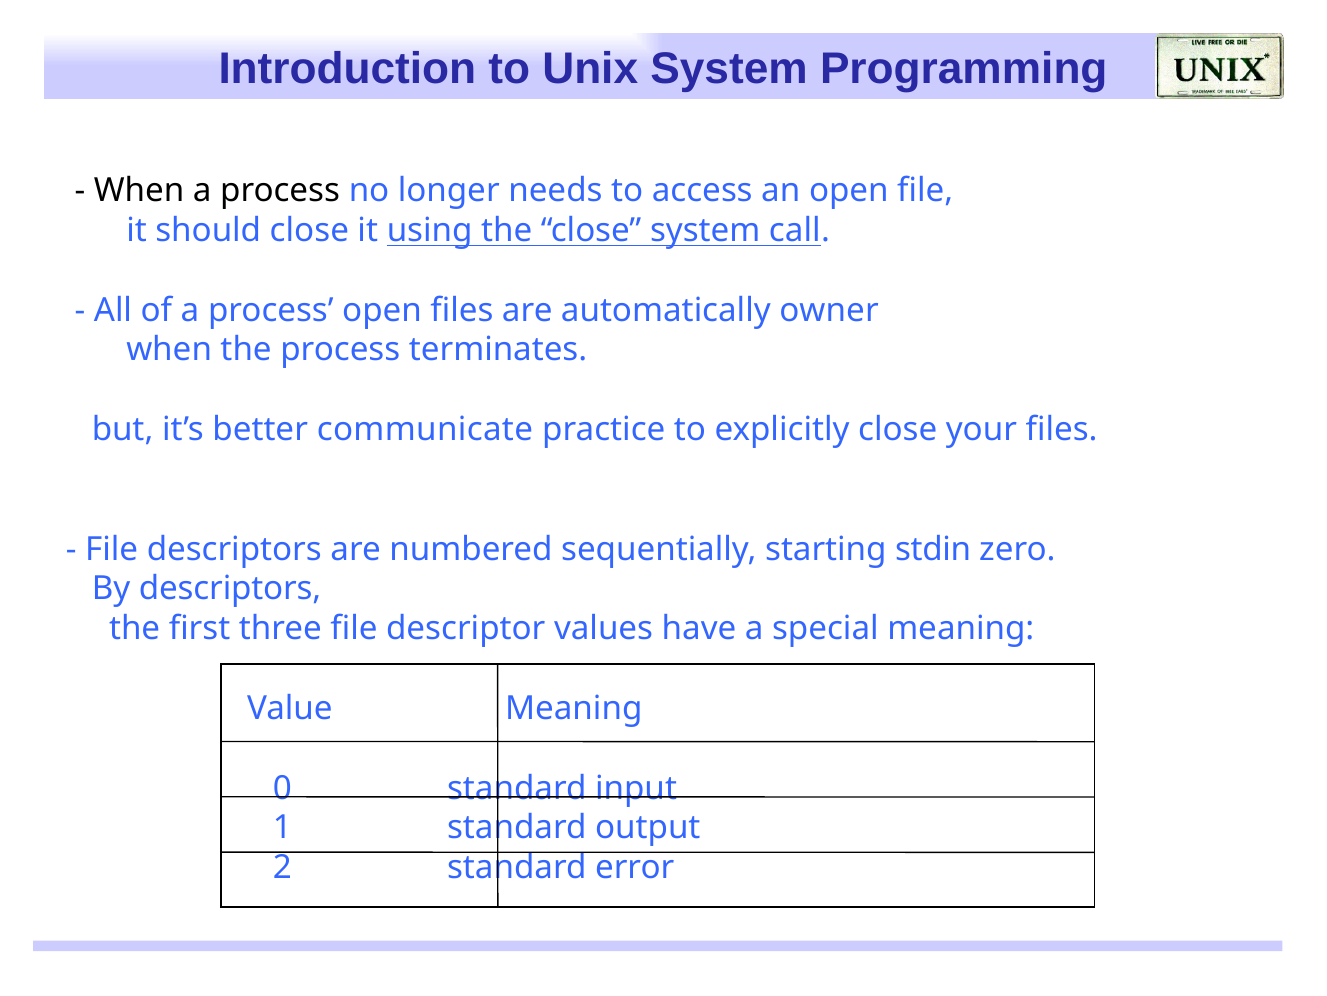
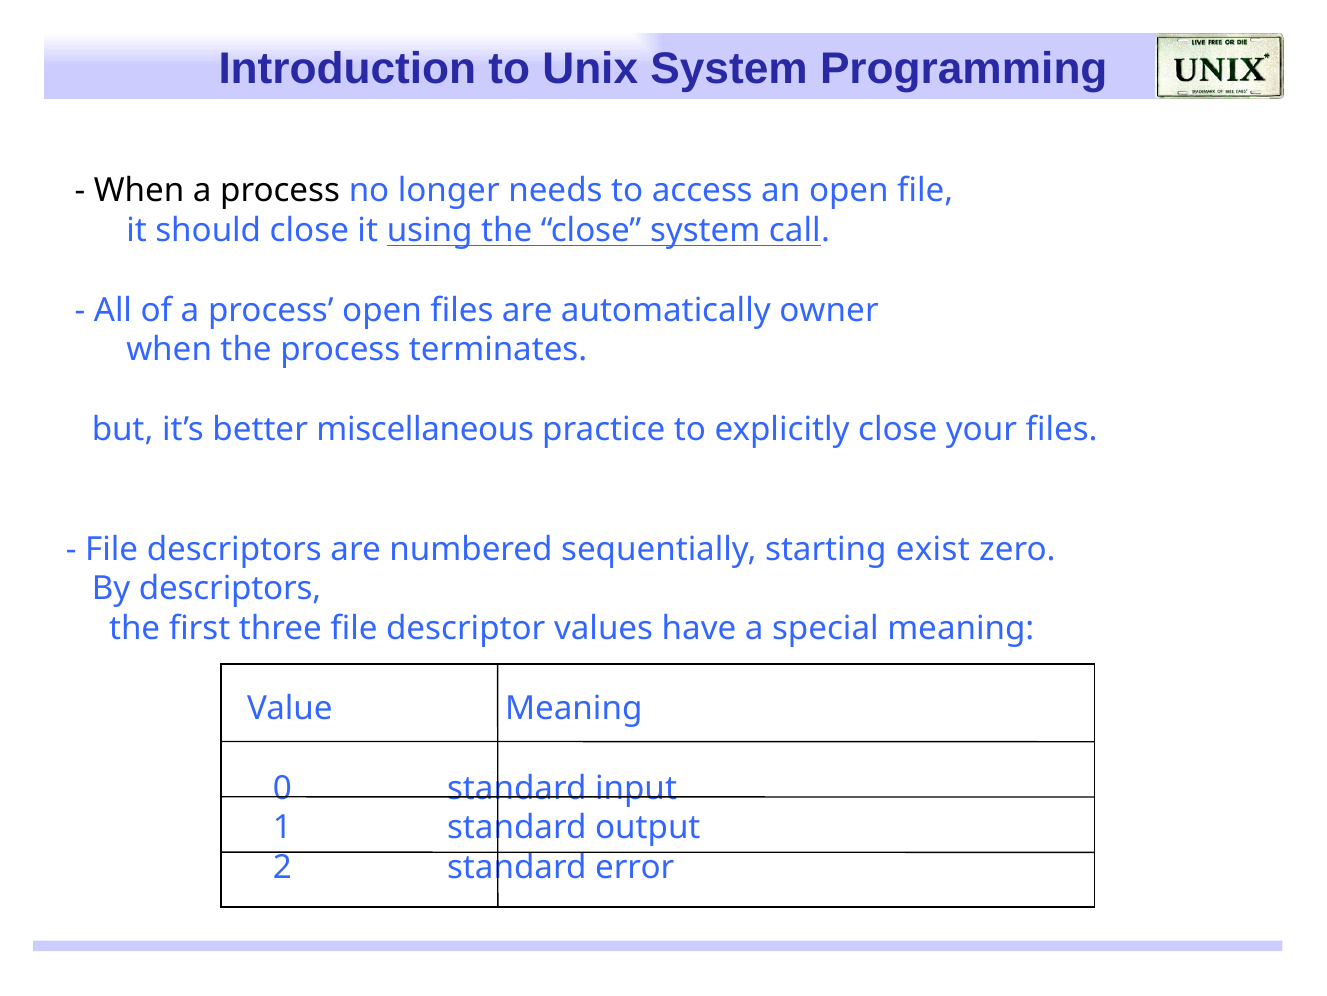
communicate: communicate -> miscellaneous (425, 429)
stdin: stdin -> exist (933, 549)
